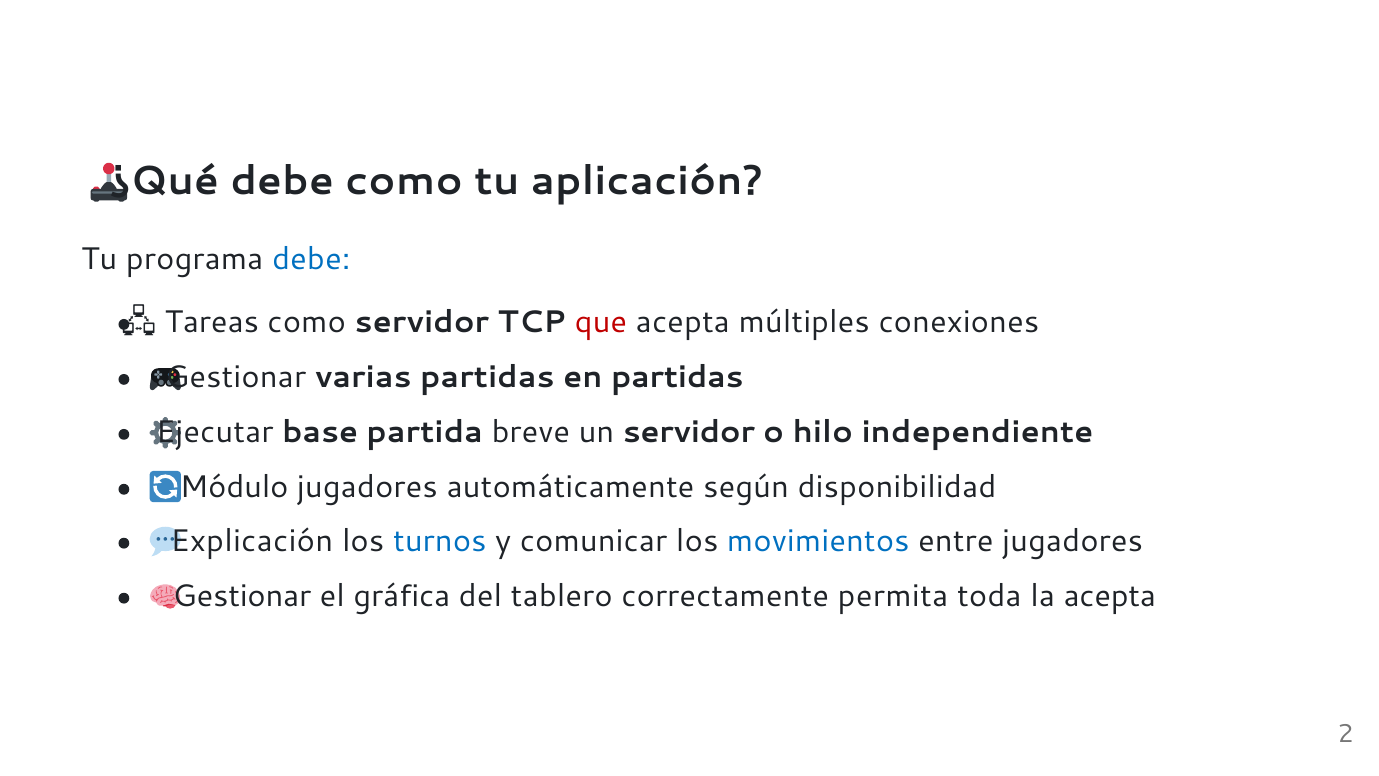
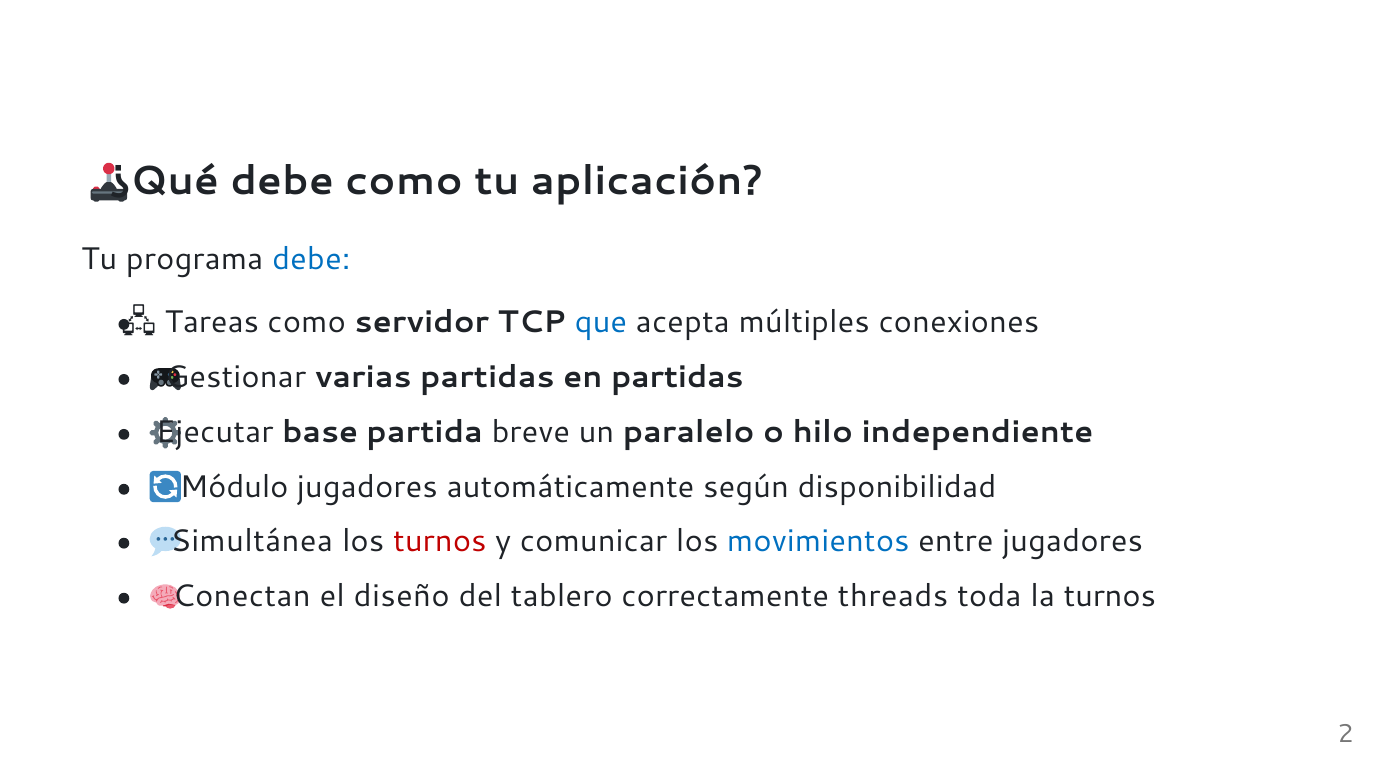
que colour: red -> blue (601, 322)
un servidor: servidor -> paralelo (689, 432)
Explicación: Explicación -> Simultánea (252, 541)
turnos colour: blue -> red (440, 541)
Gestionar: Gestionar -> Conectan (242, 596)
gráfica: gráfica -> diseño (402, 596)
permita: permita -> threads (893, 596)
la acepta: acepta -> turnos (1110, 596)
